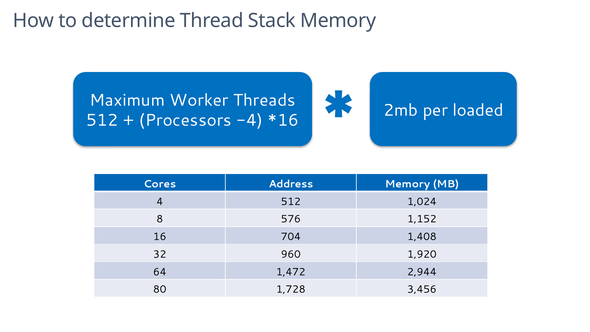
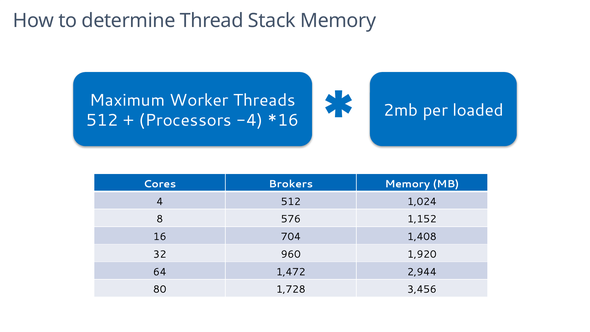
Address: Address -> Brokers (291, 184)
